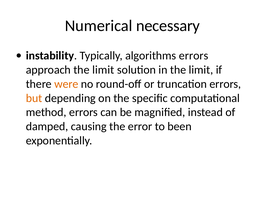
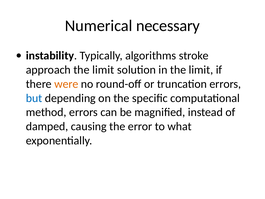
algorithms errors: errors -> stroke (194, 56)
but colour: orange -> blue (34, 98)
been: been -> what (180, 126)
